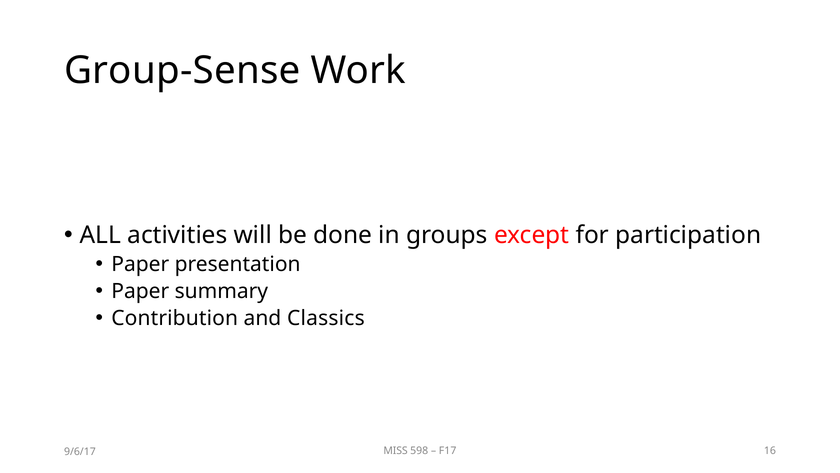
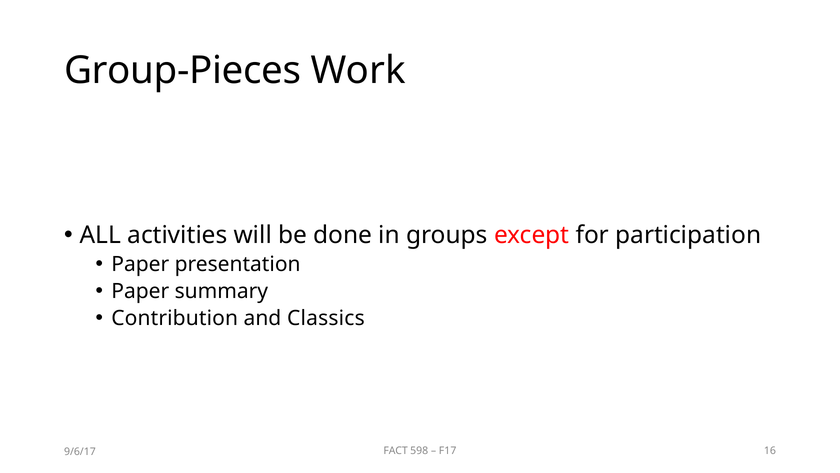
Group-Sense: Group-Sense -> Group-Pieces (183, 71)
MISS: MISS -> FACT (396, 450)
